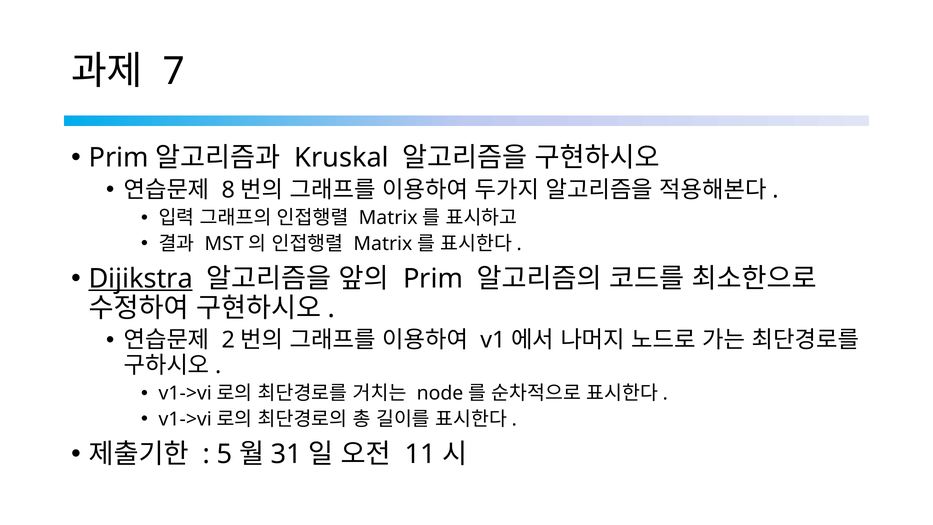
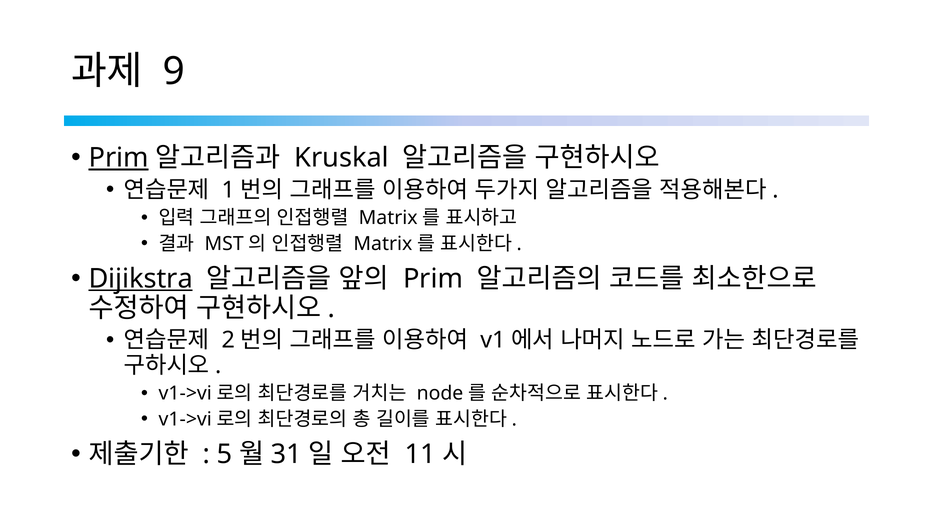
7: 7 -> 9 (174, 72)
Prim underline: none -> present (119, 158)
8: 8 -> 1 (228, 190)
